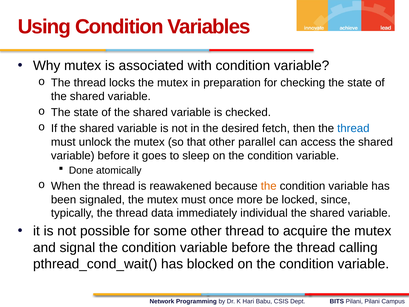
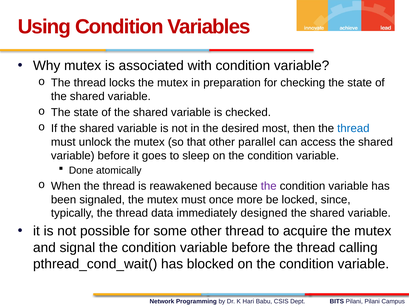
fetch: fetch -> most (276, 128)
the colour: orange -> purple (269, 186)
individual: individual -> designed (264, 213)
